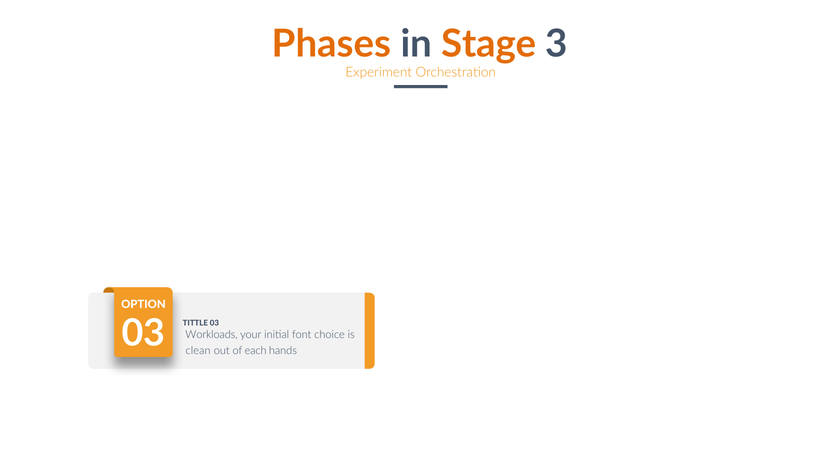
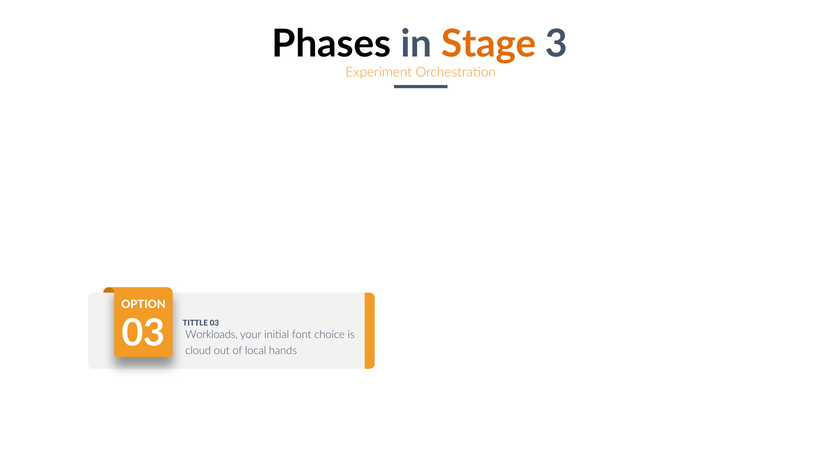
Phases colour: orange -> black (332, 44)
clean: clean -> cloud (198, 351)
each: each -> local (256, 351)
